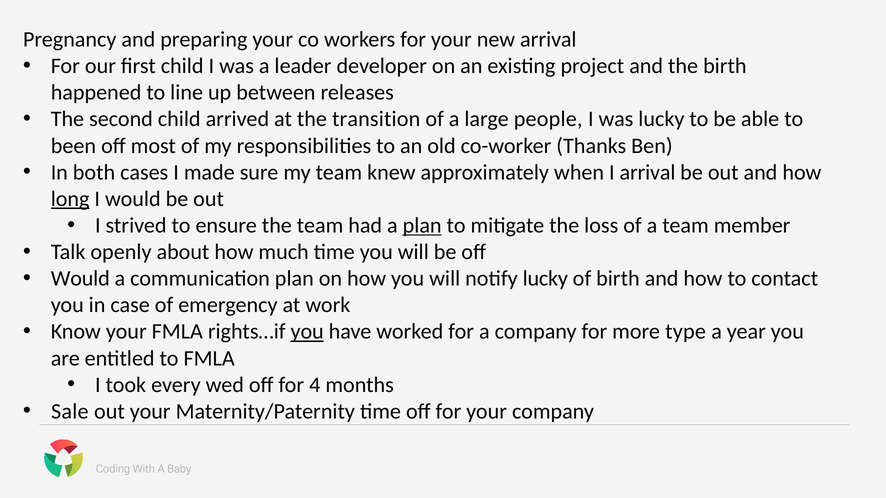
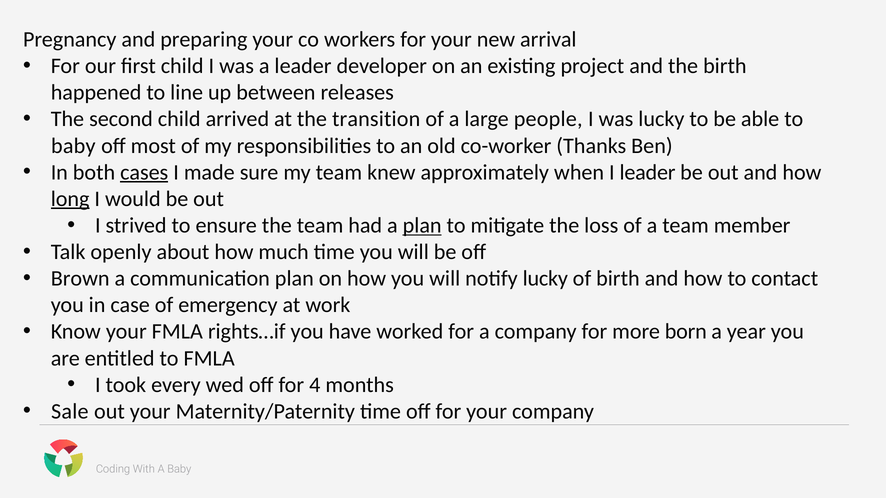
been: been -> baby (73, 146)
cases underline: none -> present (144, 172)
I arrival: arrival -> leader (648, 172)
Would: Would -> Brown (80, 279)
you underline: present -> none (307, 332)
type: type -> born (686, 332)
